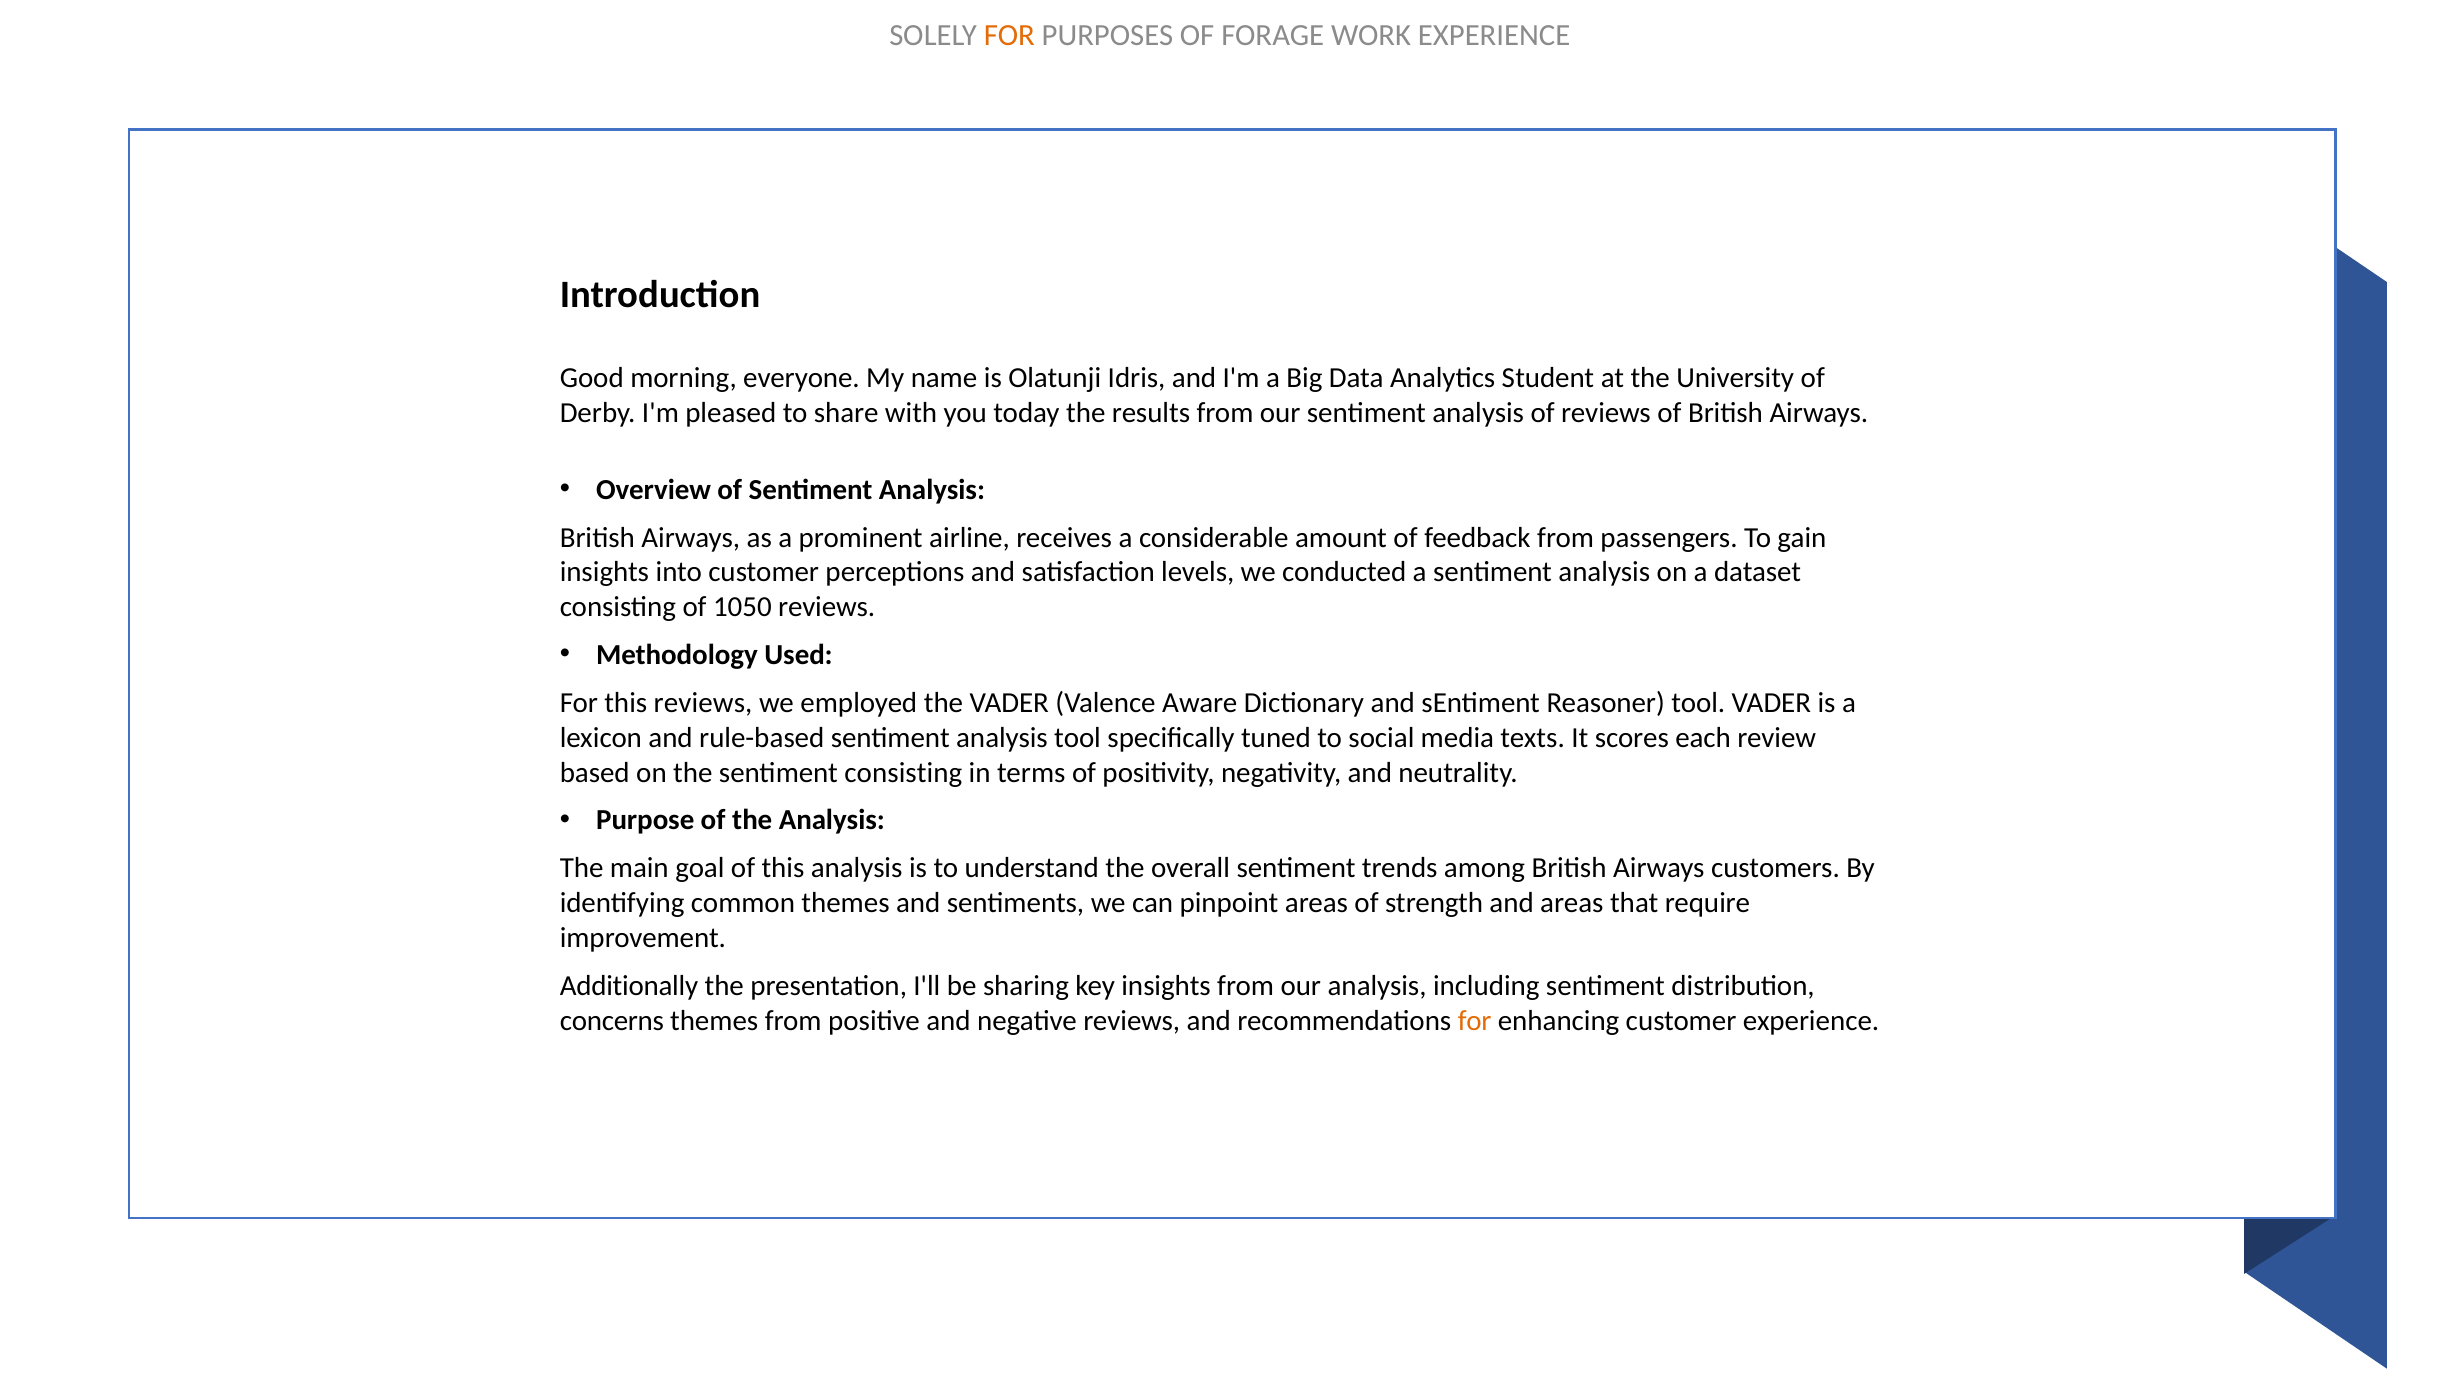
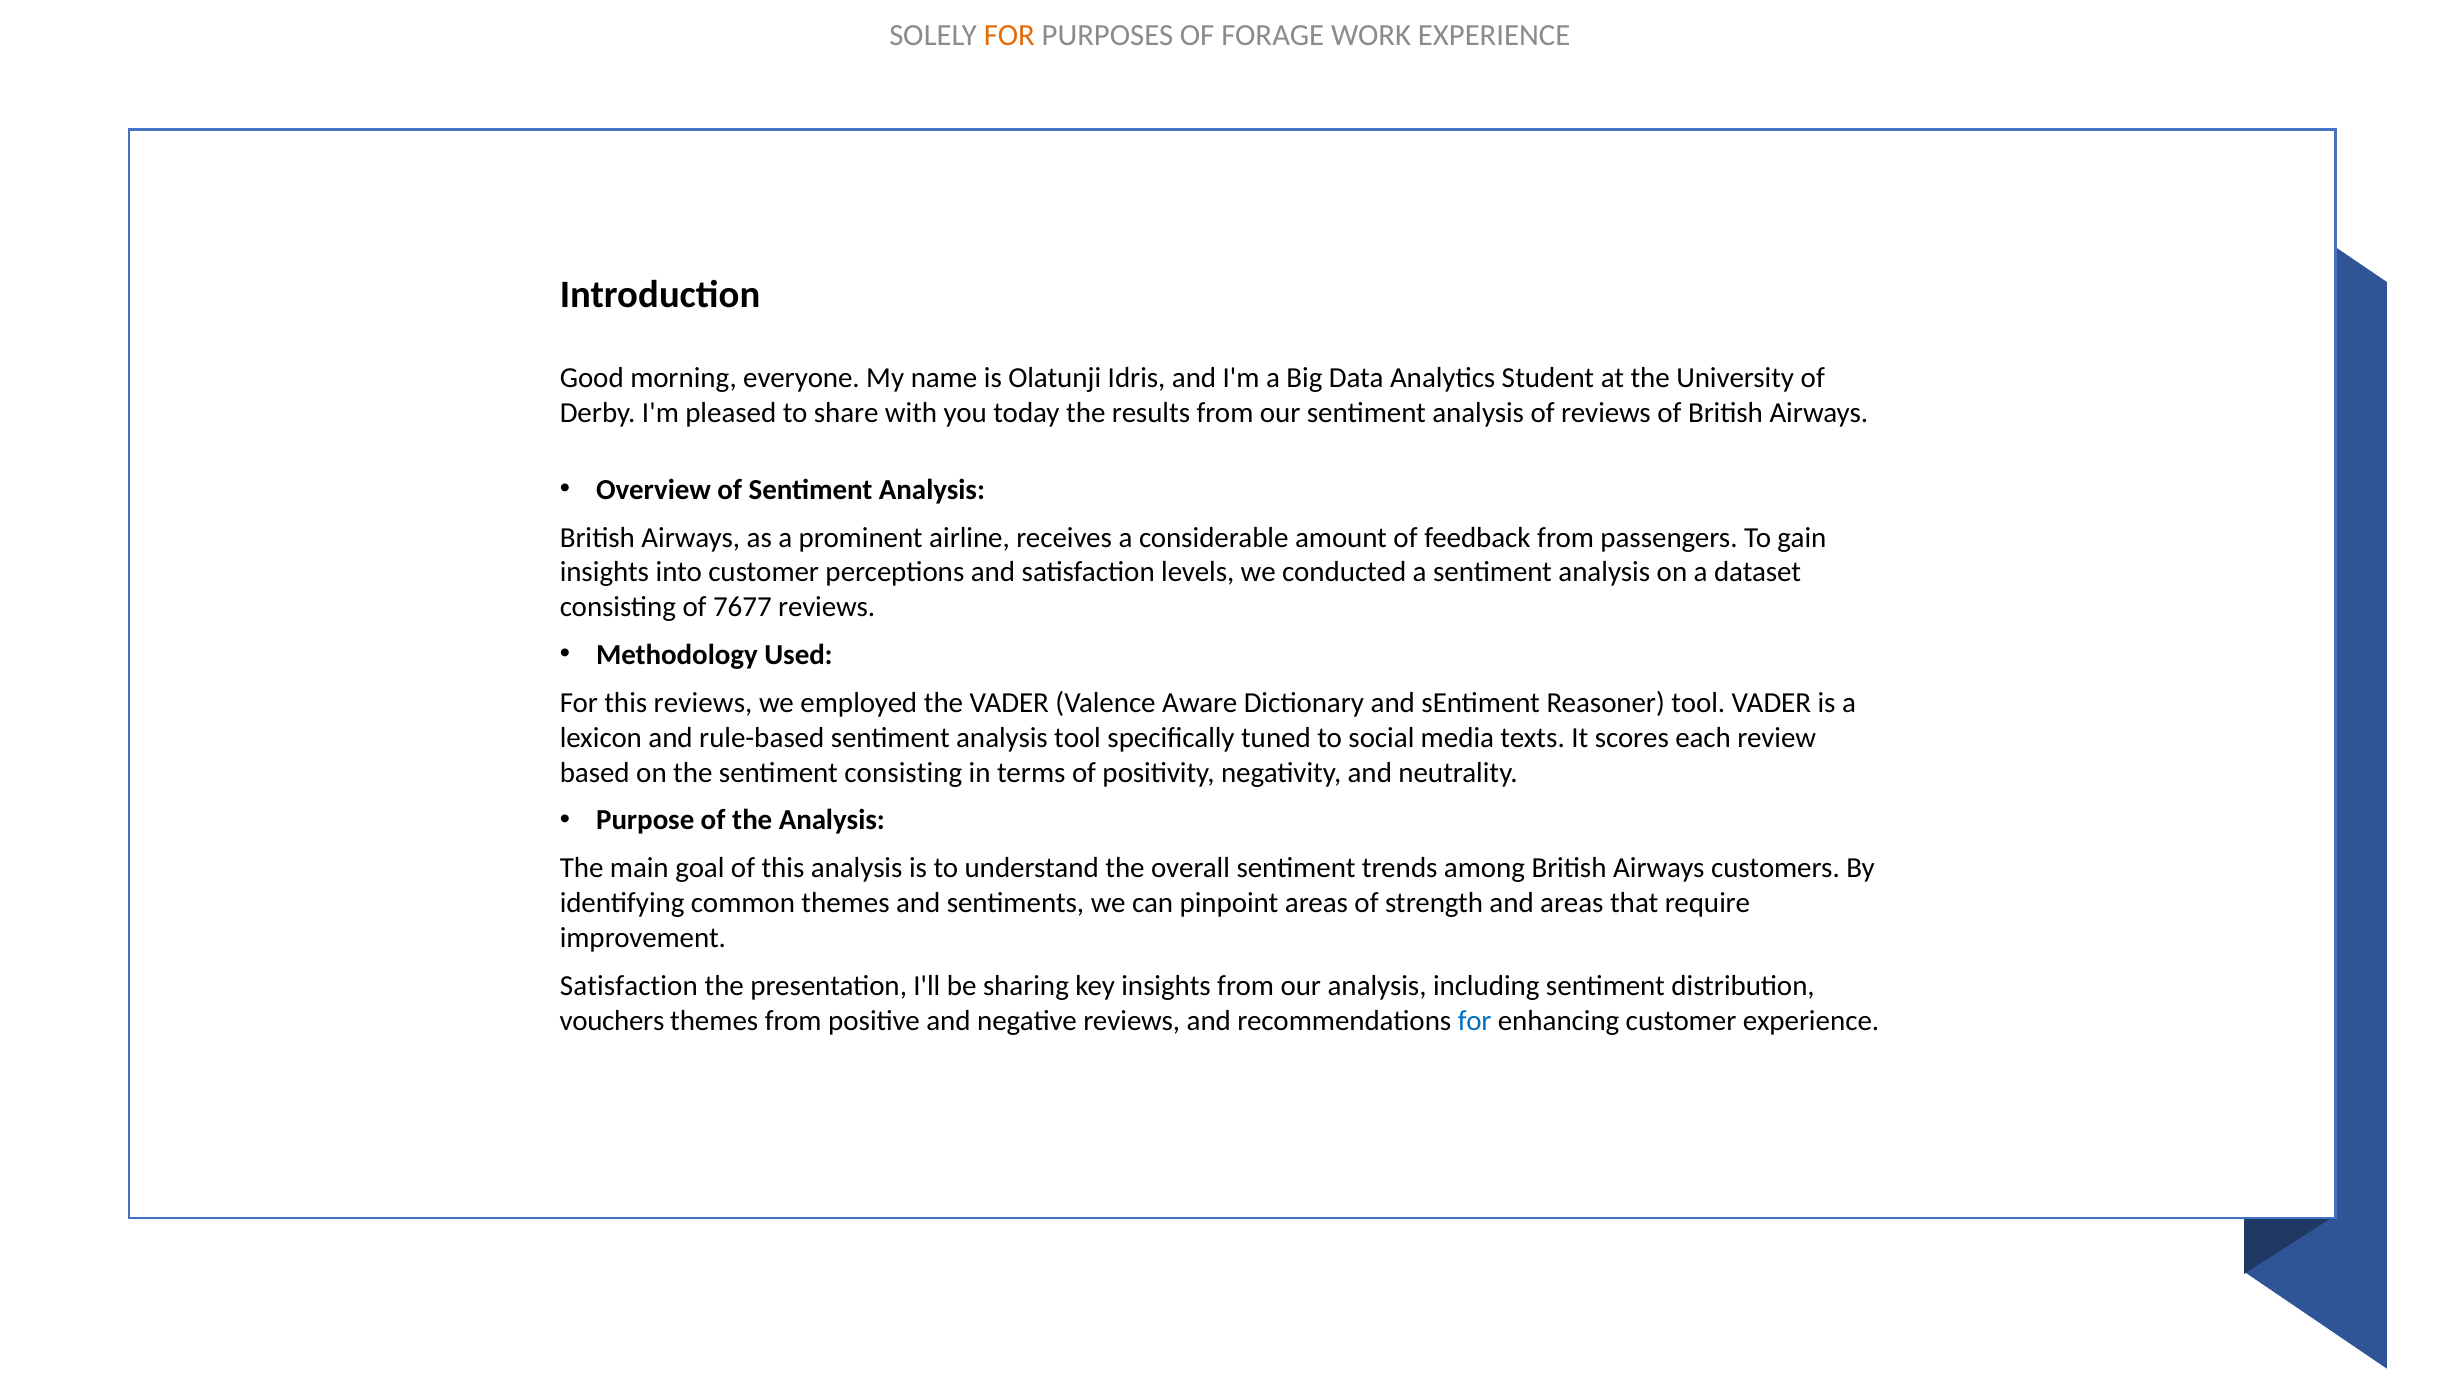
1050: 1050 -> 7677 (742, 607)
Additionally: Additionally -> Satisfaction (629, 986)
concerns: concerns -> vouchers (612, 1021)
for colour: orange -> blue (1475, 1021)
